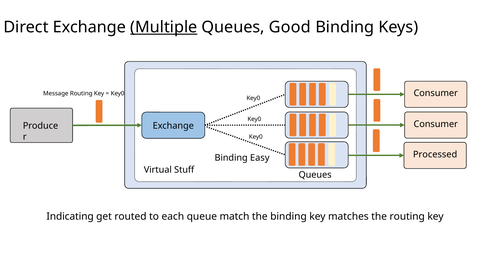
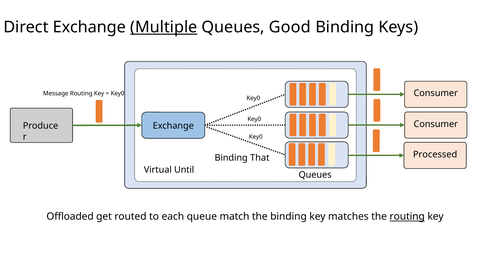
Easy: Easy -> That (260, 158)
Stuff: Stuff -> Until (184, 170)
Indicating: Indicating -> Offloaded (70, 217)
routing underline: none -> present (407, 217)
